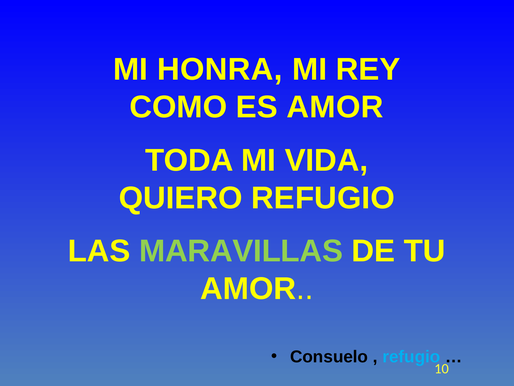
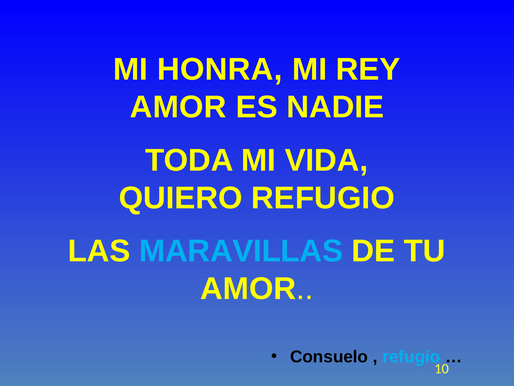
COMO: COMO -> AMOR (178, 107)
ES AMOR: AMOR -> NADIE (335, 107)
MARAVILLAS colour: light green -> light blue (241, 251)
